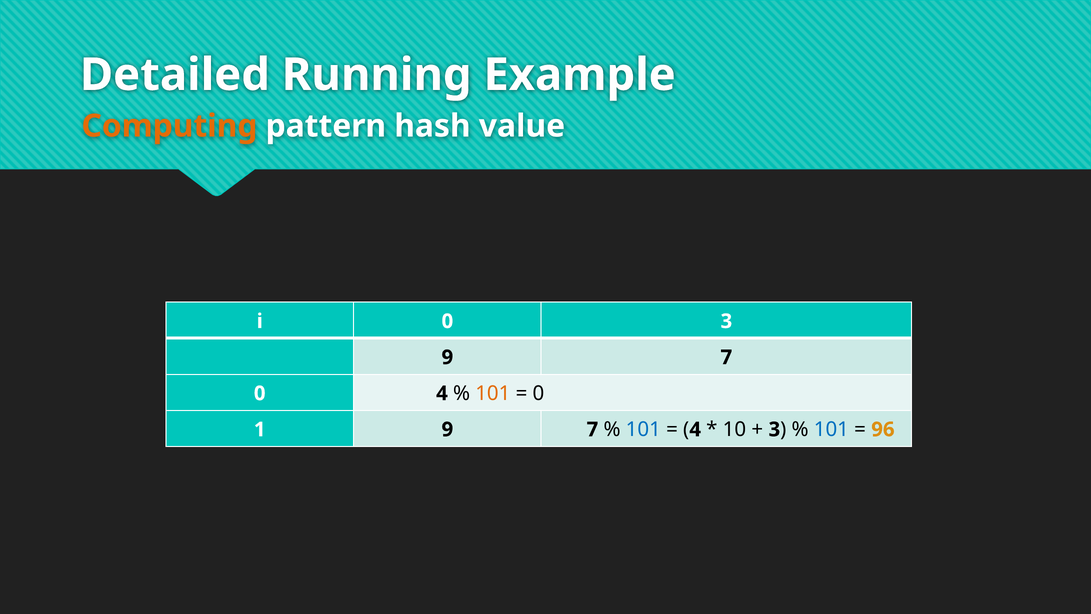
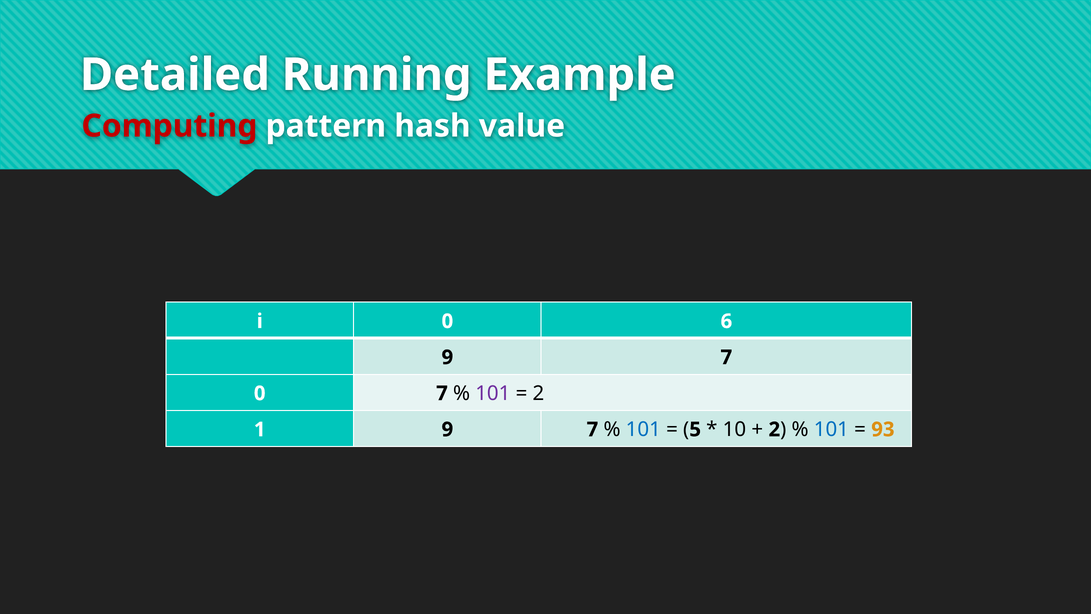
Computing colour: orange -> red (169, 126)
0 3: 3 -> 6 (726, 321)
0 4: 4 -> 7 (442, 393)
101 colour: orange -> purple (493, 393)
0: 0 -> 2 (538, 393)
4: 4 -> 5 (695, 429)
3: 3 -> 2 (774, 429)
96: 96 -> 93 (883, 429)
